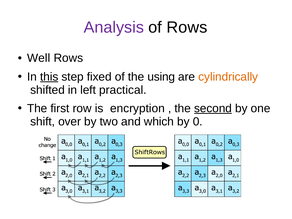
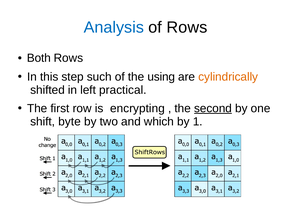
Analysis colour: purple -> blue (114, 27)
Well: Well -> Both (39, 58)
this underline: present -> none (49, 77)
fixed: fixed -> such (99, 77)
encryption: encryption -> encrypting (137, 108)
over: over -> byte (70, 121)
0: 0 -> 1 (198, 121)
